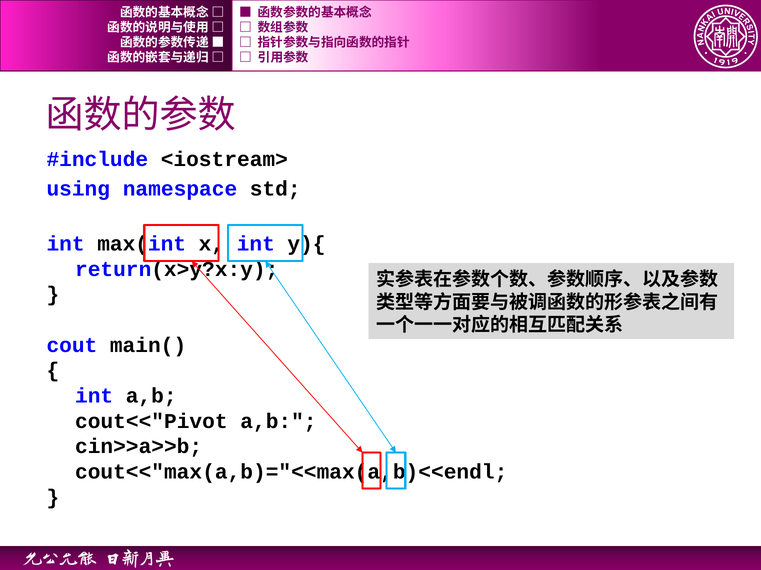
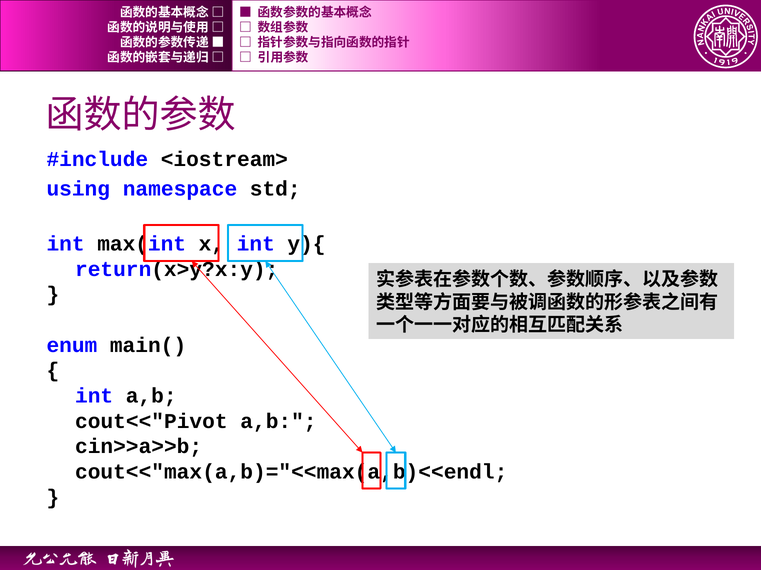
cout: cout -> enum (72, 346)
